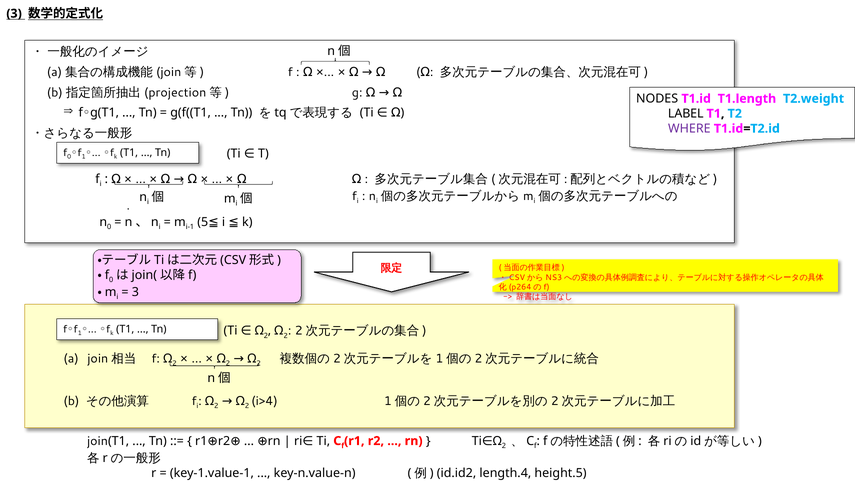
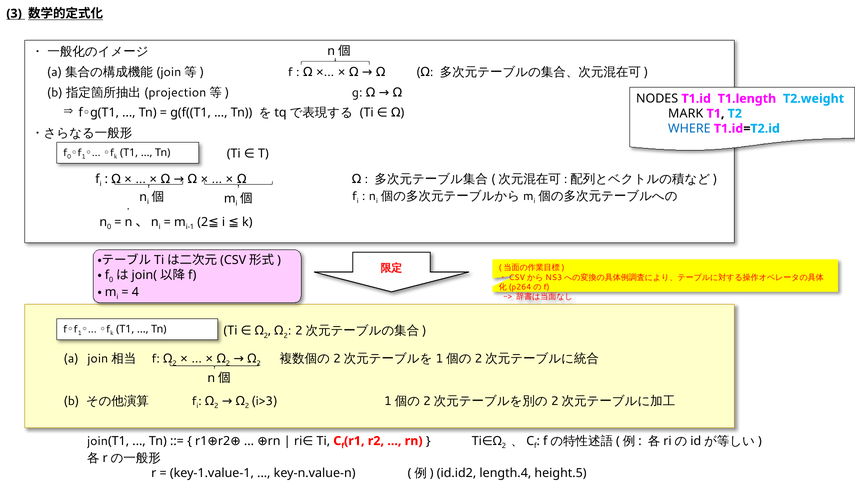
LABEL: LABEL -> MARK (686, 114)
WHERE colour: purple -> blue (689, 129)
5: 5 -> 2 (203, 222)
3: 3 -> 4 (135, 292)
i>4: i>4 -> i>3 (264, 401)
